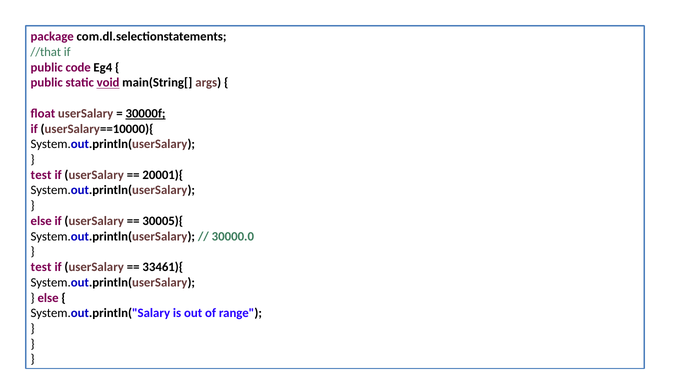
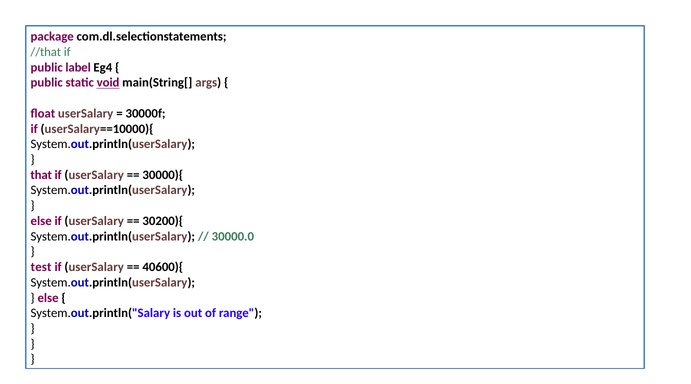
code: code -> label (78, 67)
30000f underline: present -> none (146, 113)
test: test -> that (41, 175)
20001){: 20001){ -> 30000){ (163, 175)
30005){: 30005){ -> 30200){ (163, 221)
33461){: 33461){ -> 40600){ (163, 267)
